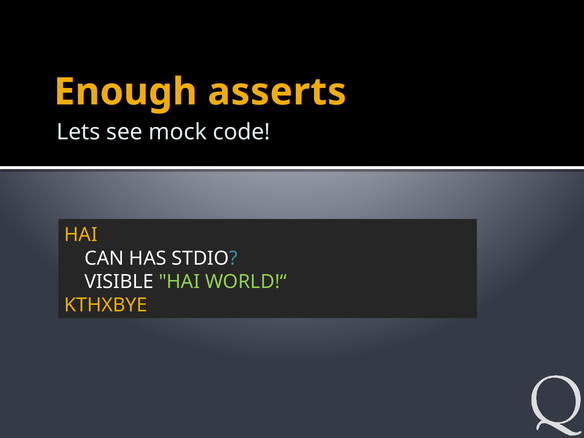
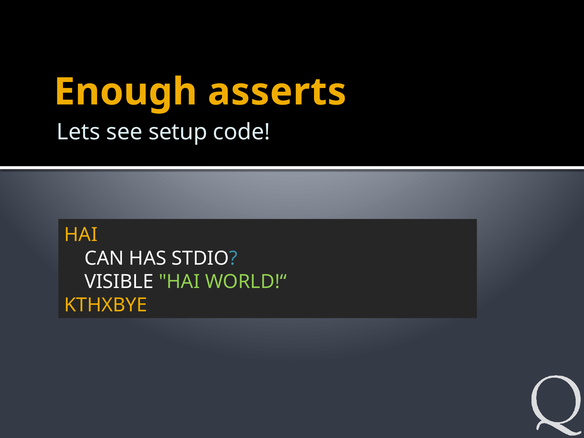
mock: mock -> setup (178, 132)
